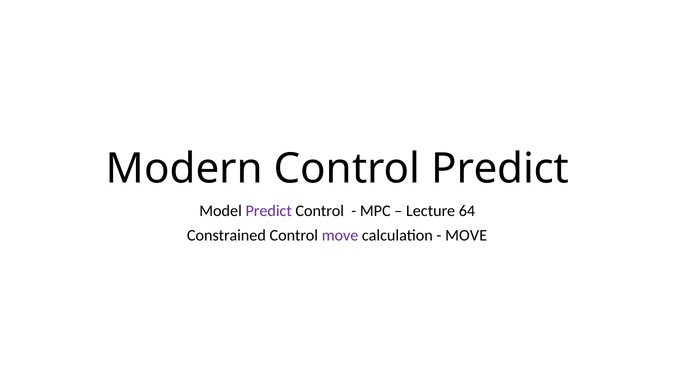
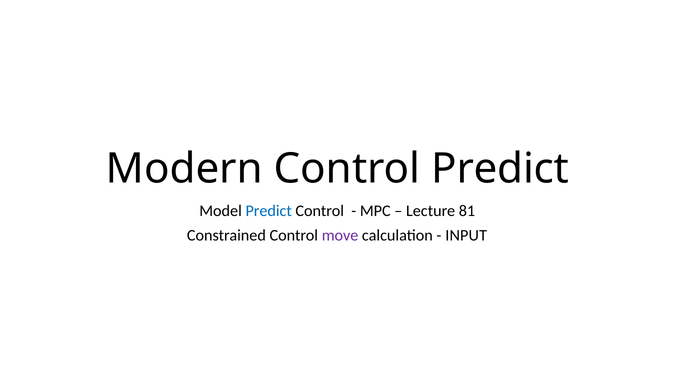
Predict colour: purple -> blue (269, 211)
64: 64 -> 81 (467, 211)
MOVE: MOVE -> INPUT (466, 235)
